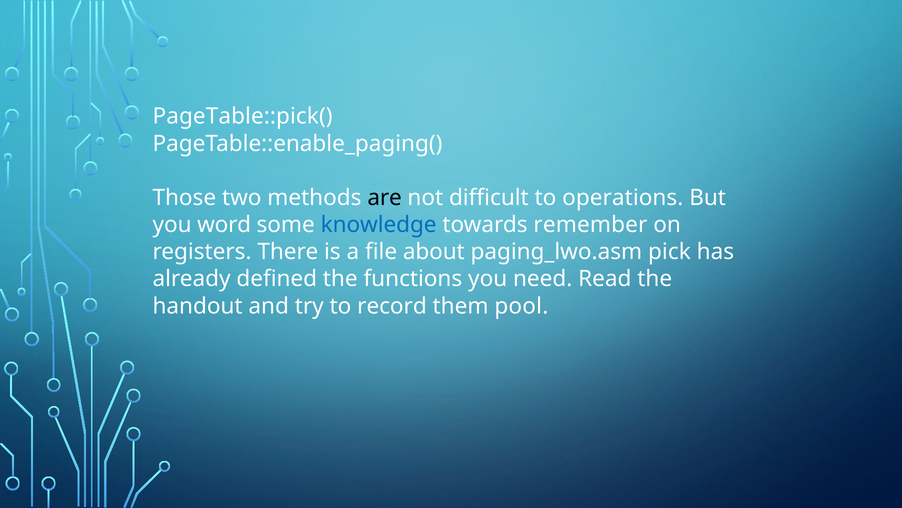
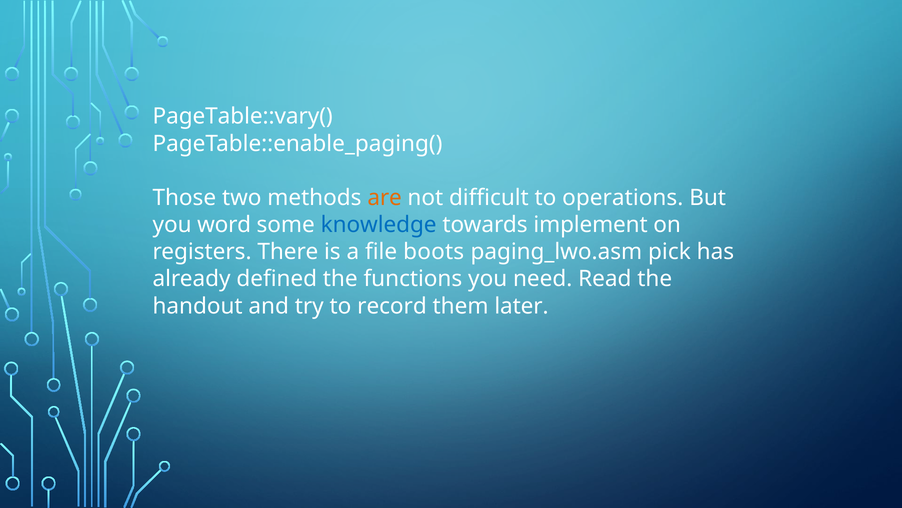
PageTable::pick(: PageTable::pick( -> PageTable::vary( (243, 116)
are colour: black -> orange (385, 198)
remember: remember -> implement (591, 225)
about: about -> boots (434, 252)
pool: pool -> later (522, 306)
